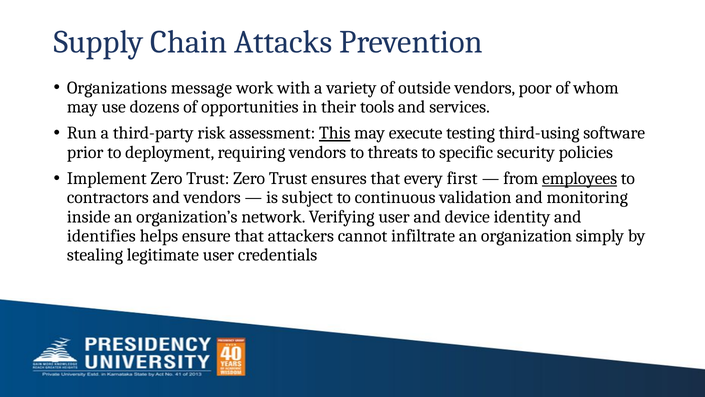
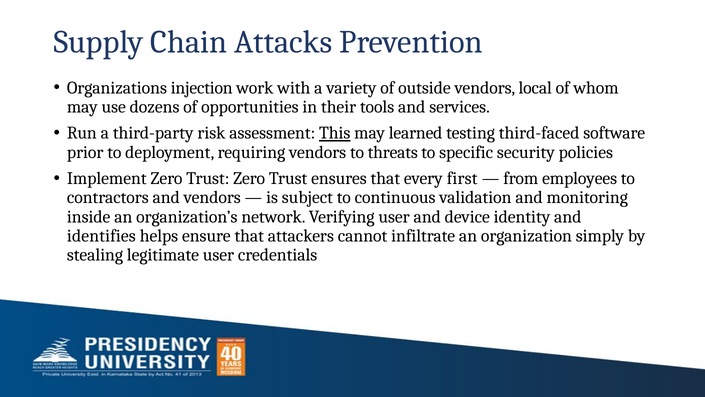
message: message -> injection (202, 88)
poor: poor -> local (535, 88)
execute: execute -> learned (416, 133)
third-using: third-using -> third-faced (539, 133)
employees underline: present -> none (580, 178)
